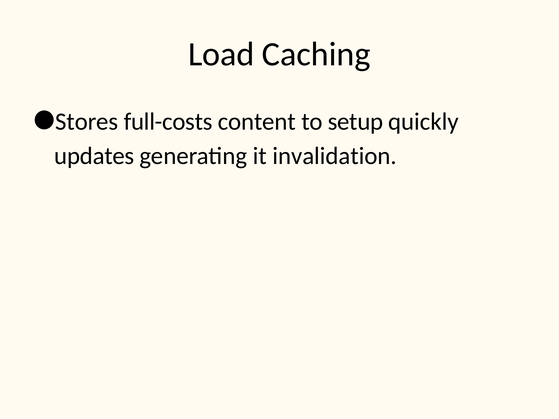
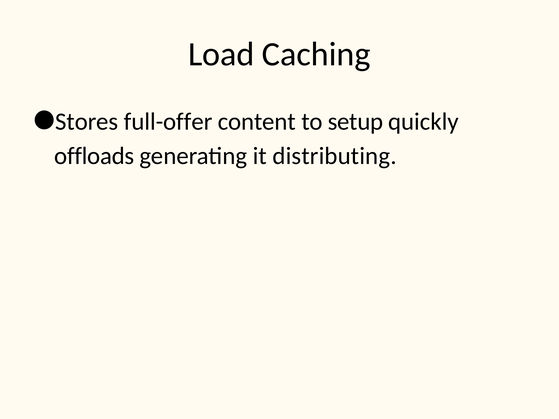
full-costs: full-costs -> full-offer (168, 122)
updates: updates -> offloads (94, 156)
invalidation: invalidation -> distributing (335, 156)
